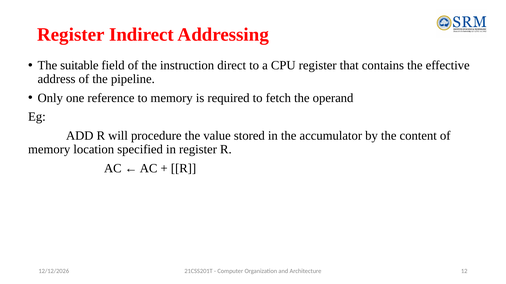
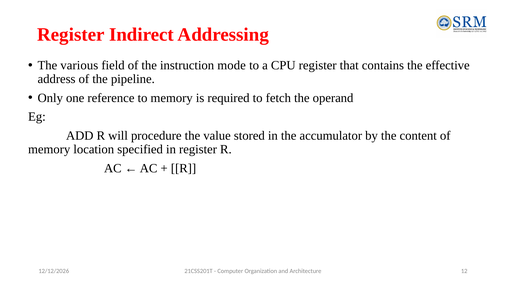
suitable: suitable -> various (79, 66)
direct: direct -> mode (232, 66)
